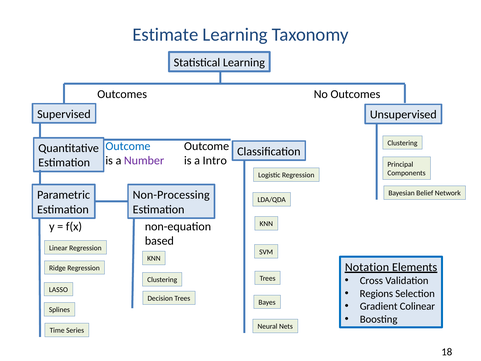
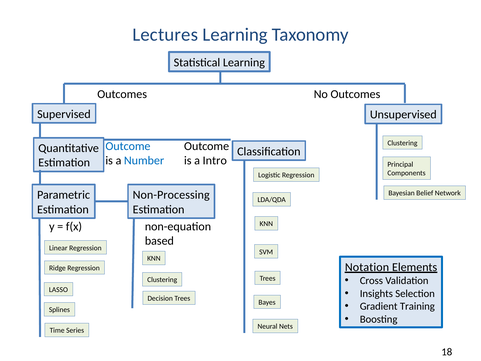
Estimate: Estimate -> Lectures (165, 35)
Number colour: purple -> blue (144, 160)
Regions: Regions -> Insights (376, 293)
Colinear: Colinear -> Training (417, 306)
